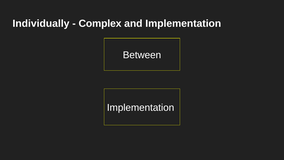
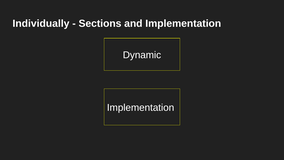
Complex: Complex -> Sections (100, 24)
Between: Between -> Dynamic (142, 55)
